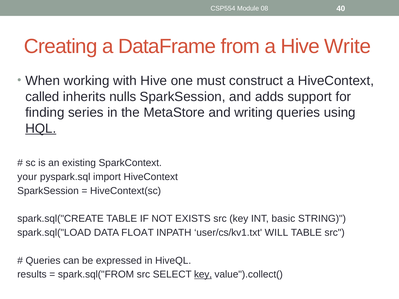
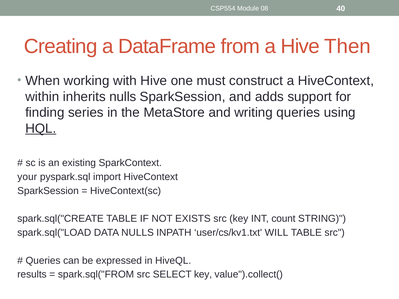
Write: Write -> Then (347, 46)
called: called -> within (42, 97)
basic: basic -> count (283, 219)
DATA FLOAT: FLOAT -> NULLS (138, 233)
key underline: present -> none (203, 275)
